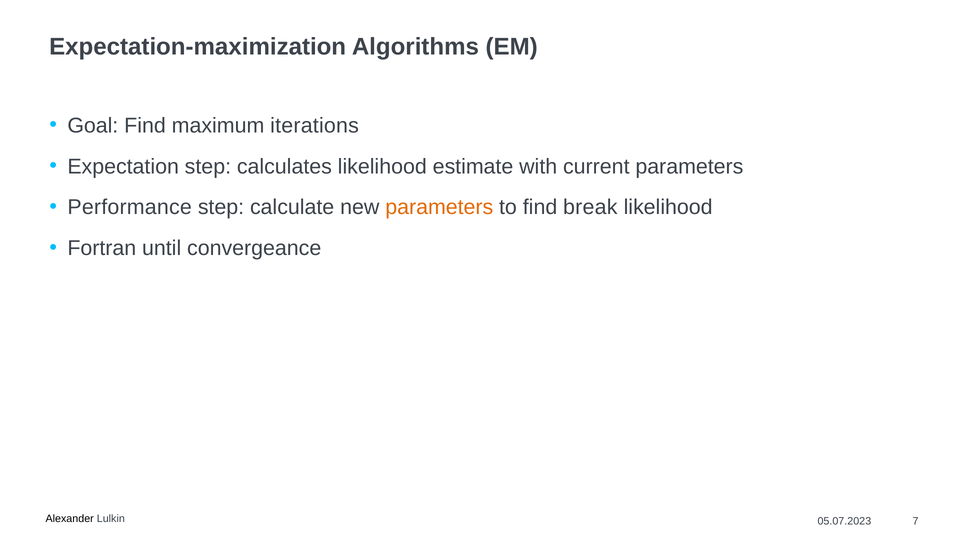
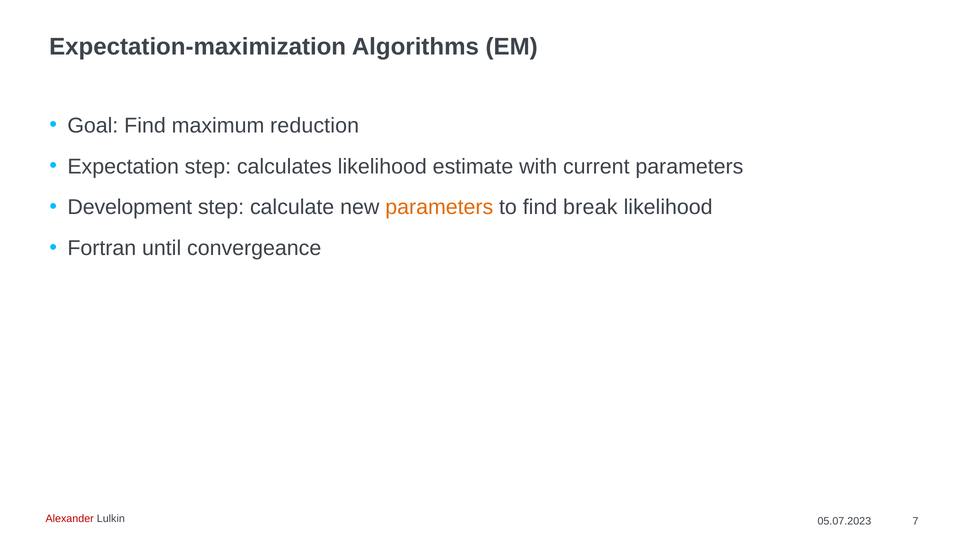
iterations: iterations -> reduction (315, 126)
Performance: Performance -> Development (130, 207)
Alexander colour: black -> red (70, 519)
